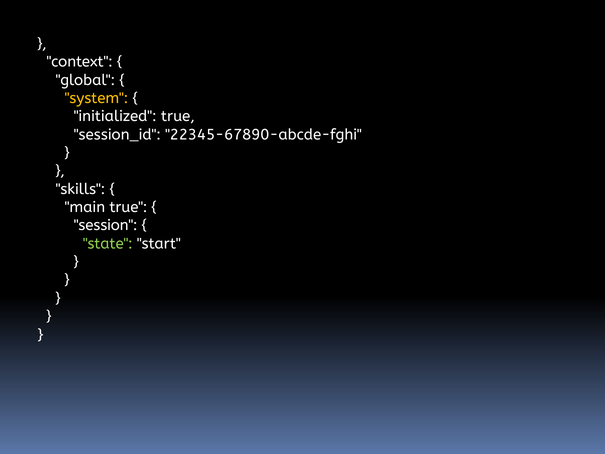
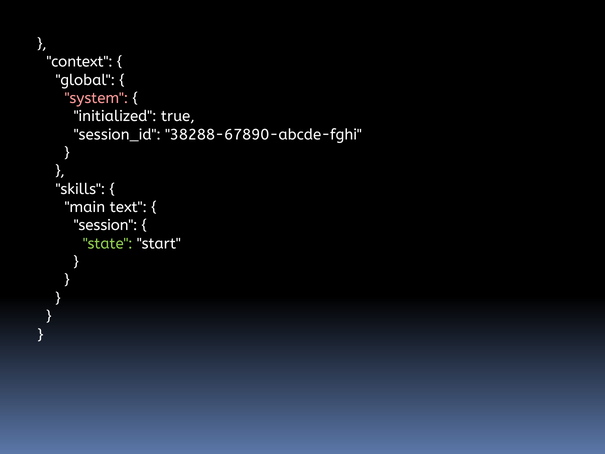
system colour: yellow -> pink (97, 98)
22345-67890-abcde-fghi: 22345-67890-abcde-fghi -> 38288-67890-abcde-fghi (263, 135)
main true: true -> text (128, 207)
